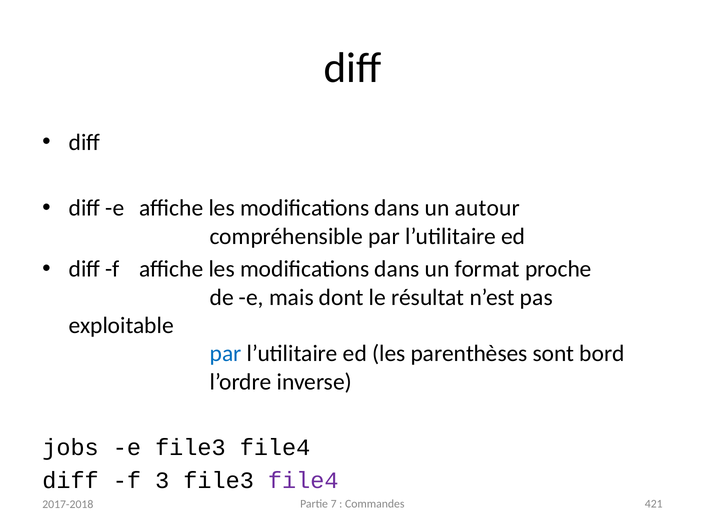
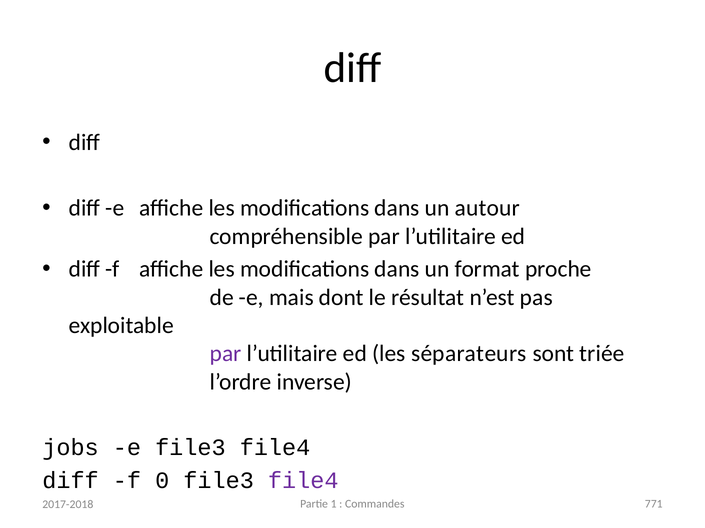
par colour: blue -> purple (226, 354)
parenthèses: parenthèses -> séparateurs (469, 354)
bord: bord -> triée (602, 354)
3: 3 -> 0 (162, 481)
7: 7 -> 1 (334, 505)
421: 421 -> 771 (654, 505)
